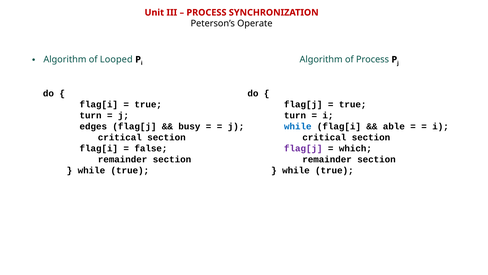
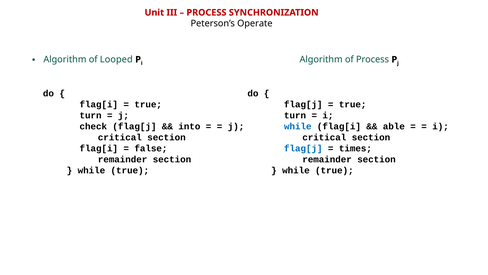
edges: edges -> check (93, 126)
busy: busy -> into (189, 126)
flag[j colour: purple -> blue (303, 148)
which: which -> times (355, 148)
